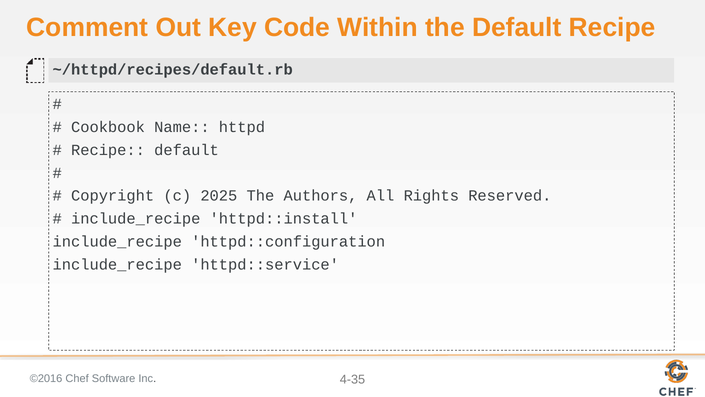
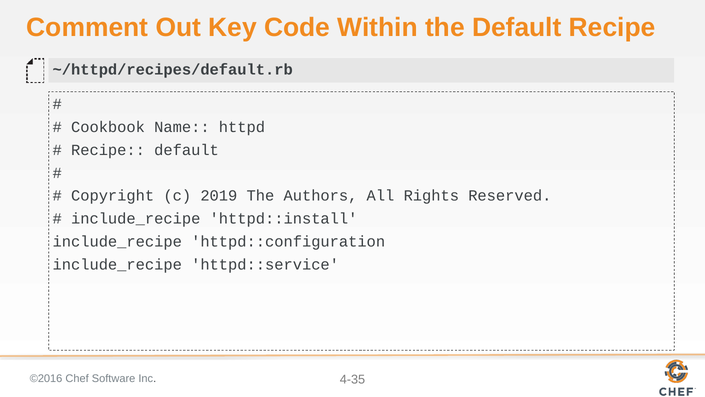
2025: 2025 -> 2019 (219, 196)
